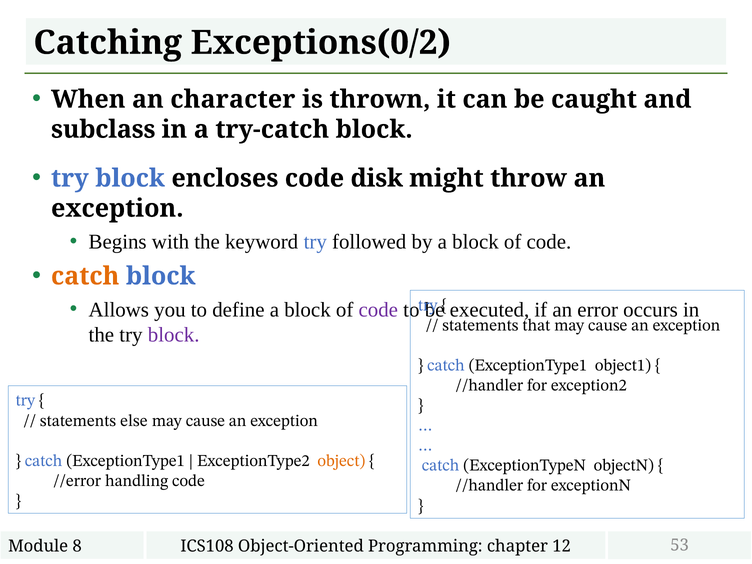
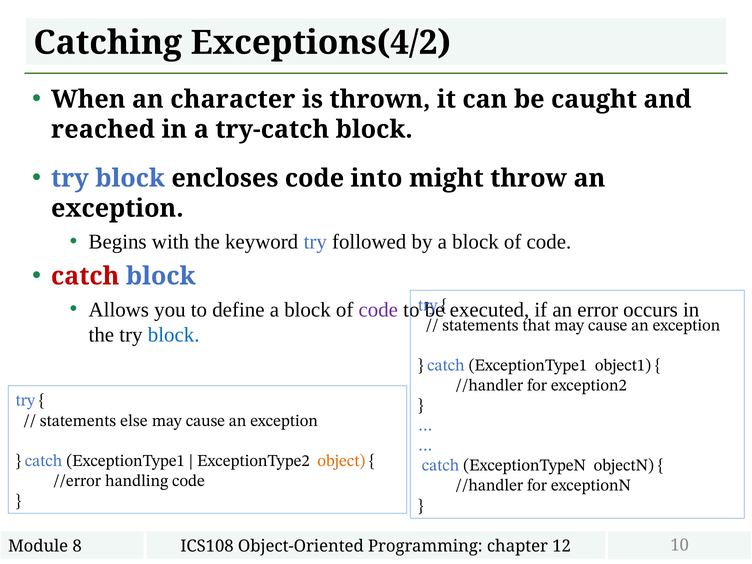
Exceptions(0/2: Exceptions(0/2 -> Exceptions(4/2 (321, 43)
subclass: subclass -> reached (103, 129)
disk: disk -> into (376, 178)
catch colour: orange -> red (85, 276)
block colour: purple -> blue (174, 335)
53: 53 -> 10 (680, 545)
